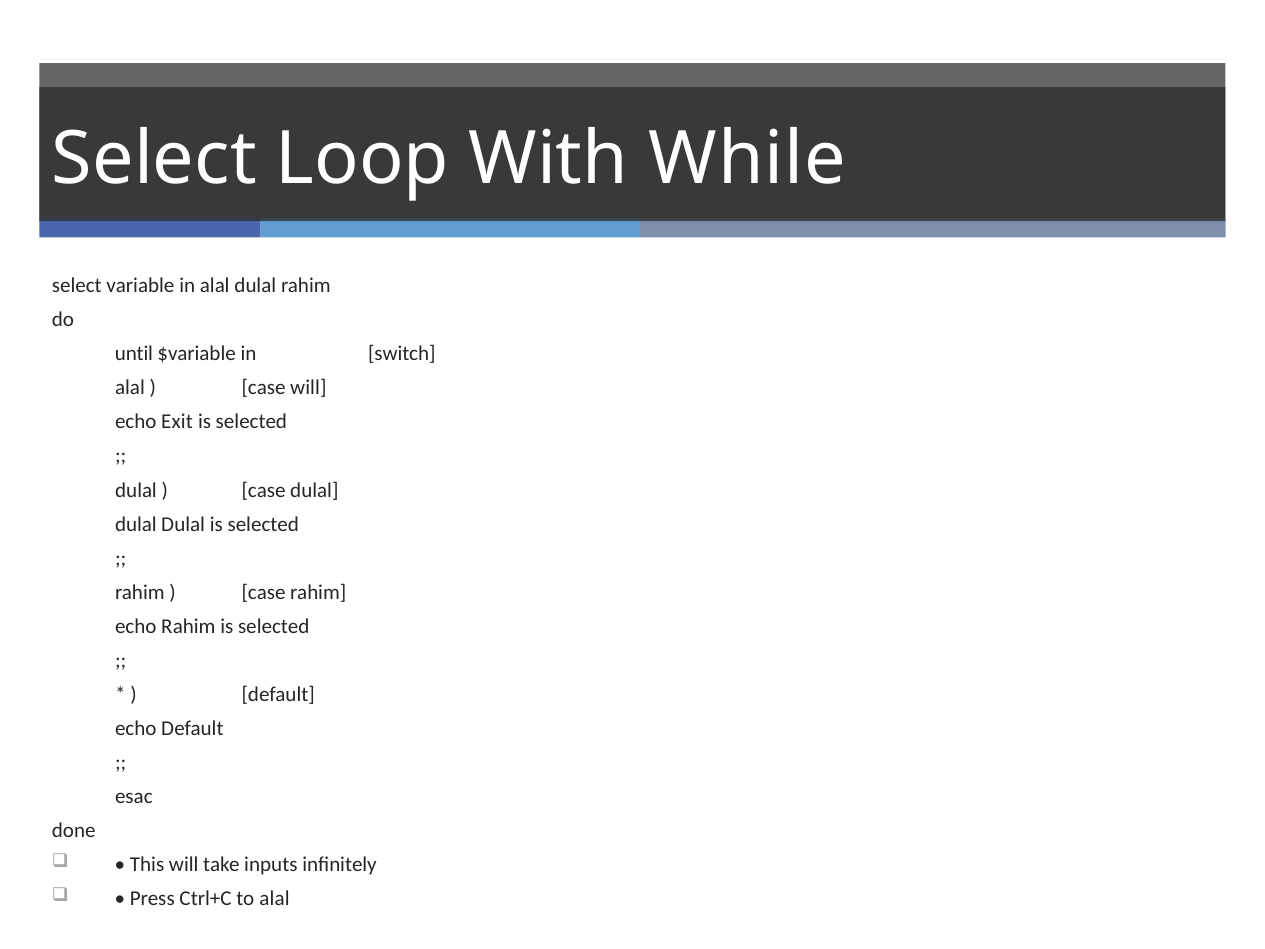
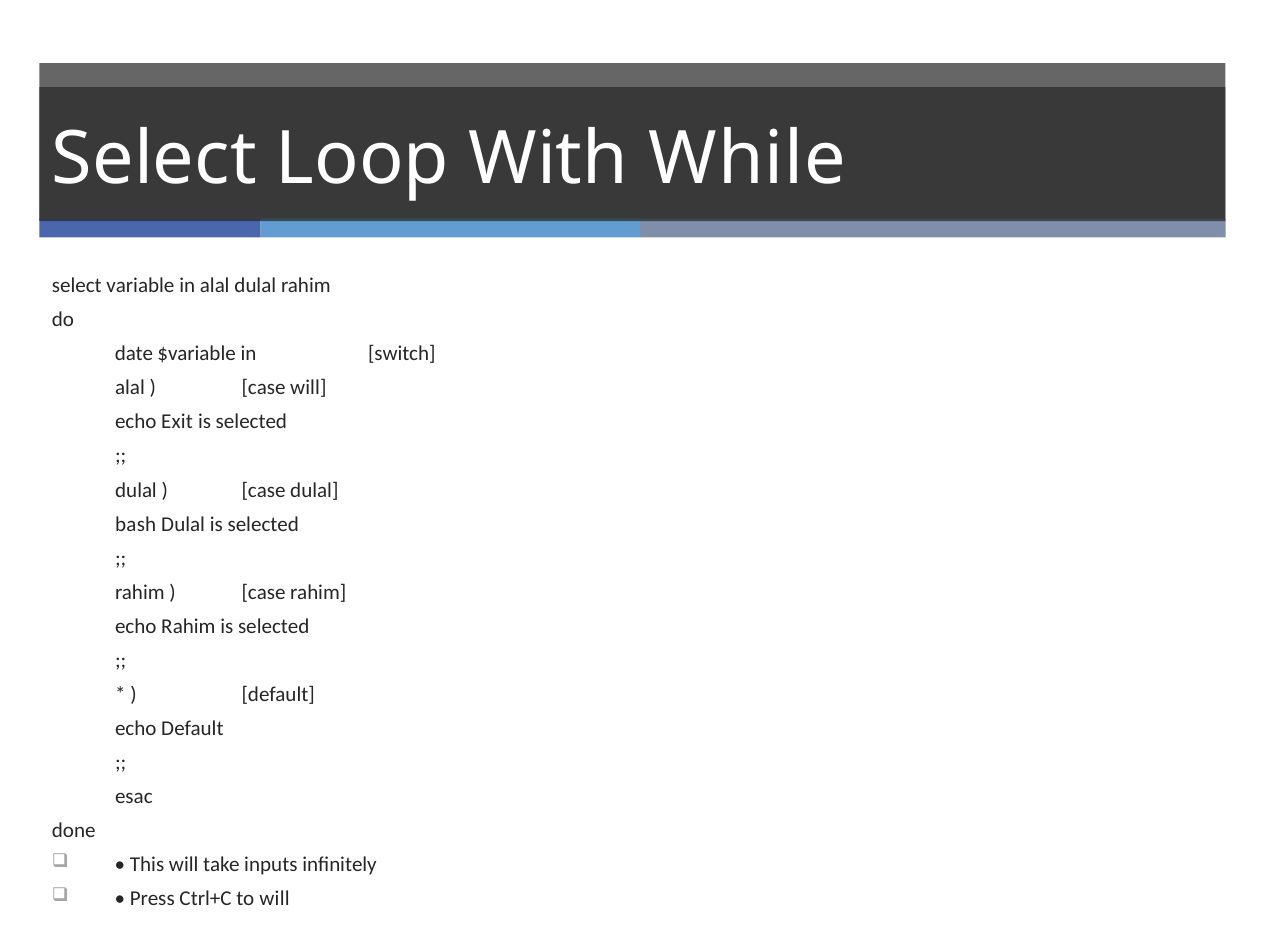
until: until -> date (134, 354)
dulal: dulal -> bash (136, 524)
to alal: alal -> will (275, 899)
